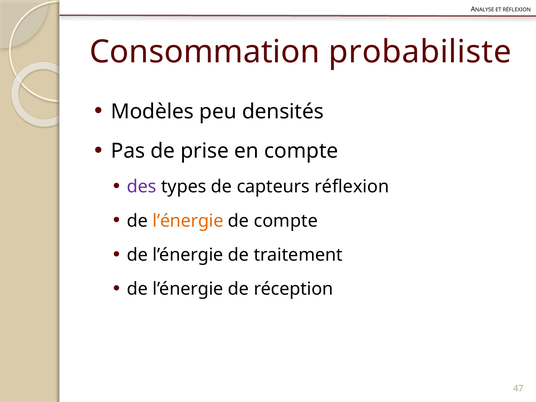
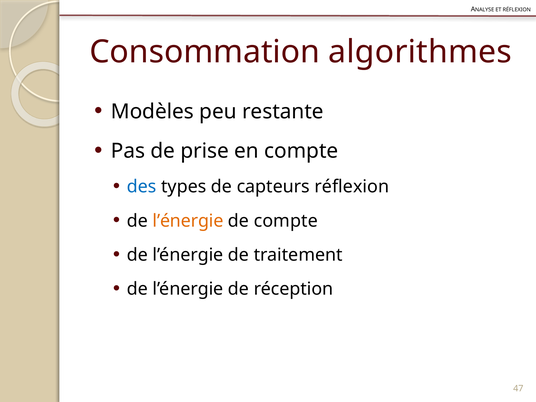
probabiliste: probabiliste -> algorithmes (420, 52)
densités: densités -> restante (283, 111)
des colour: purple -> blue (142, 187)
